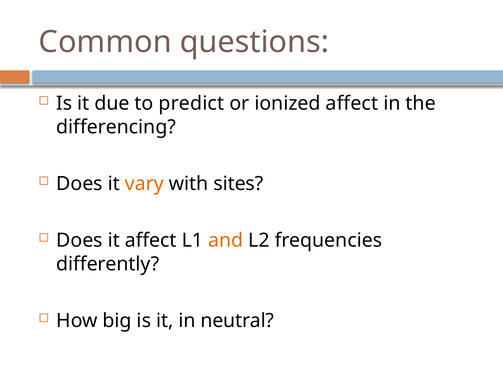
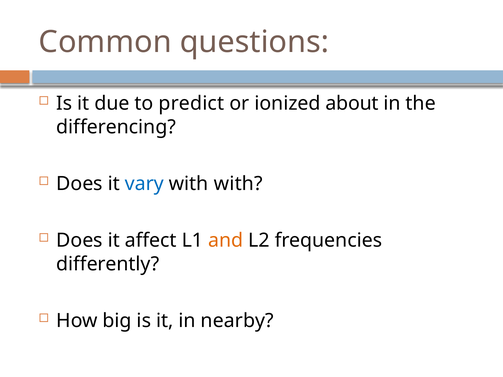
ionized affect: affect -> about (352, 104)
vary colour: orange -> blue (144, 184)
with sites: sites -> with (238, 184)
neutral: neutral -> nearby (237, 321)
